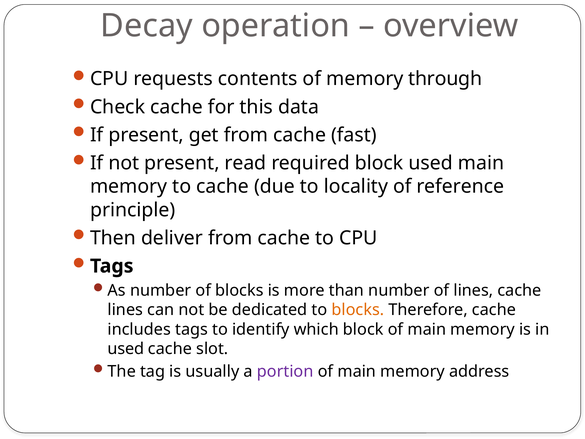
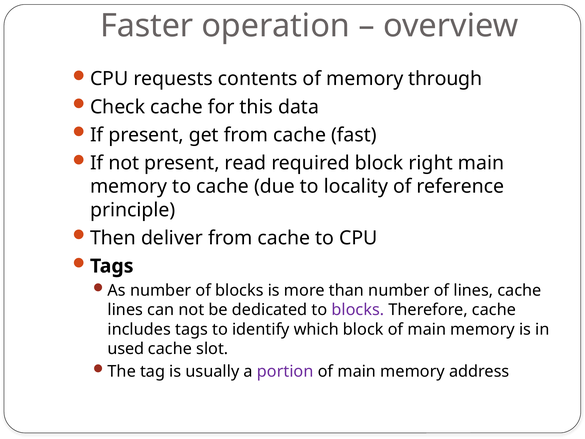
Decay: Decay -> Faster (147, 26)
block used: used -> right (431, 163)
blocks colour: orange -> purple (358, 310)
